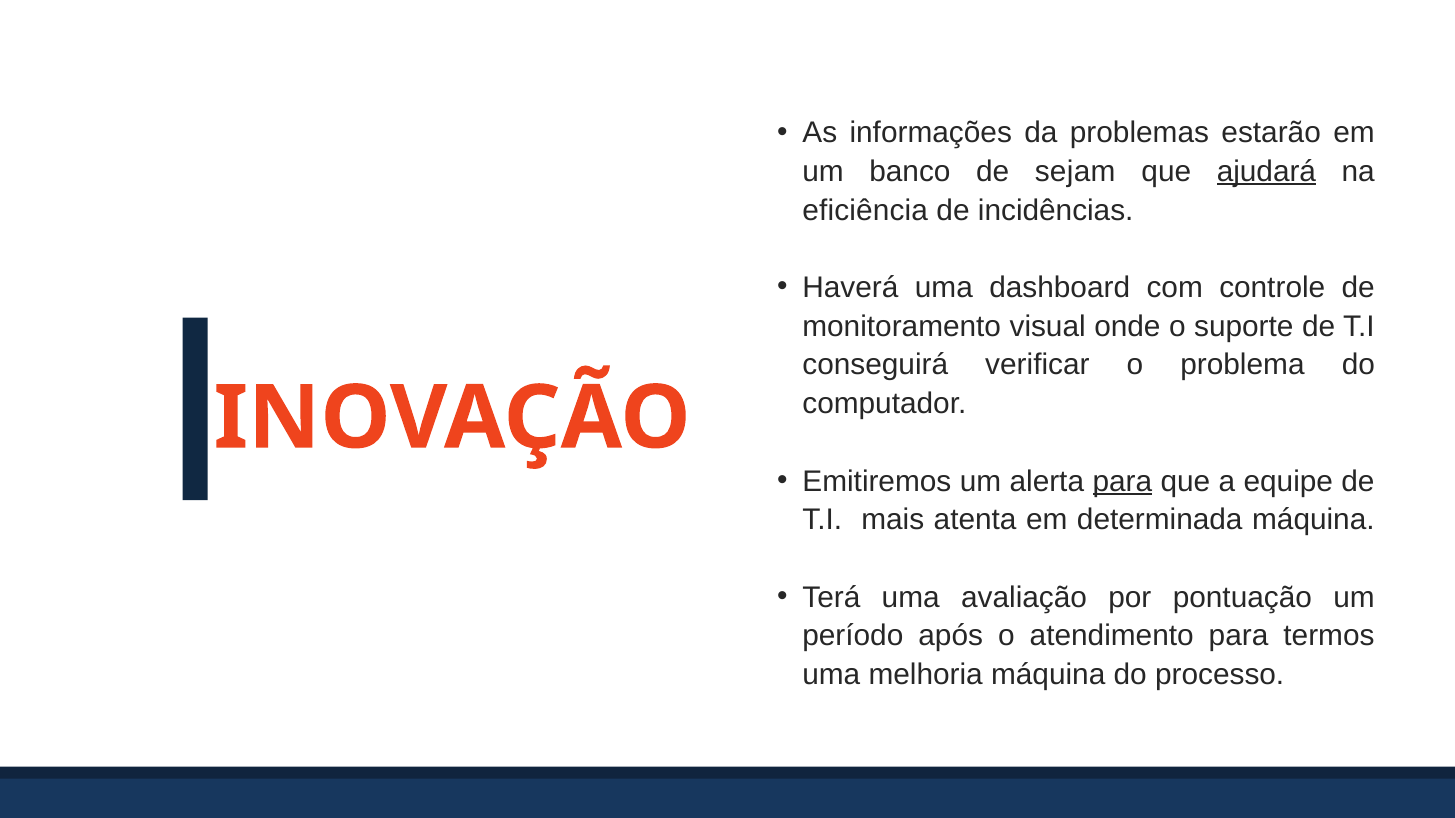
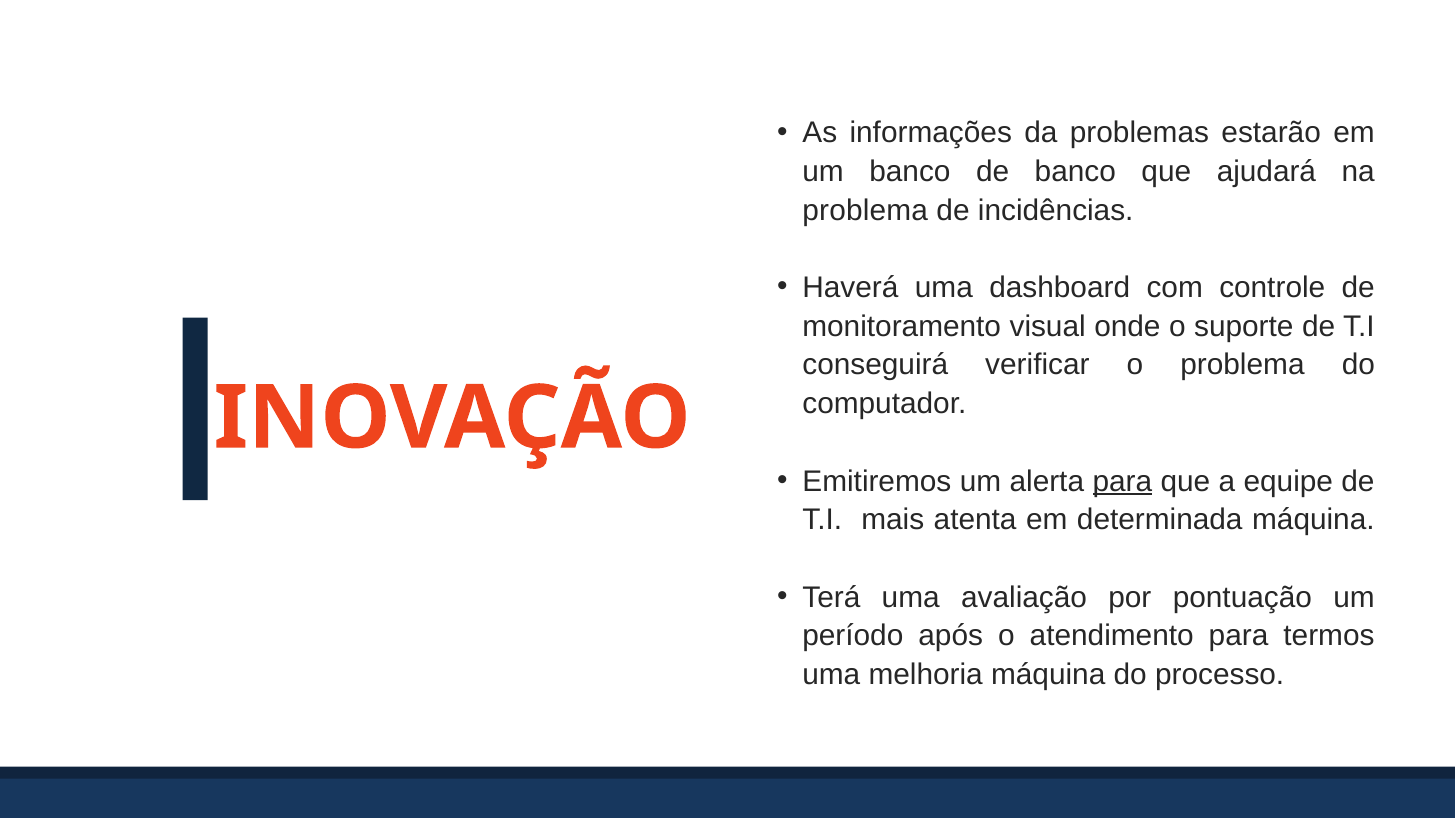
de sejam: sejam -> banco (1075, 172)
ajudará underline: present -> none (1266, 172)
eficiência: eficiência -> problema (865, 210)
